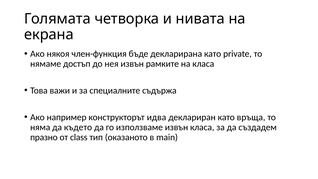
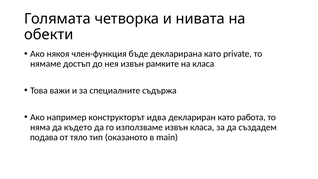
екрана: екрана -> обекти (49, 35)
връща: връща -> работа (251, 117)
празно: празно -> подава (44, 137)
class: class -> тяло (79, 137)
